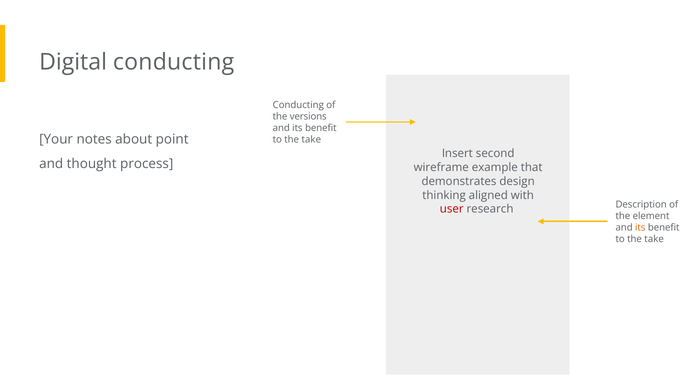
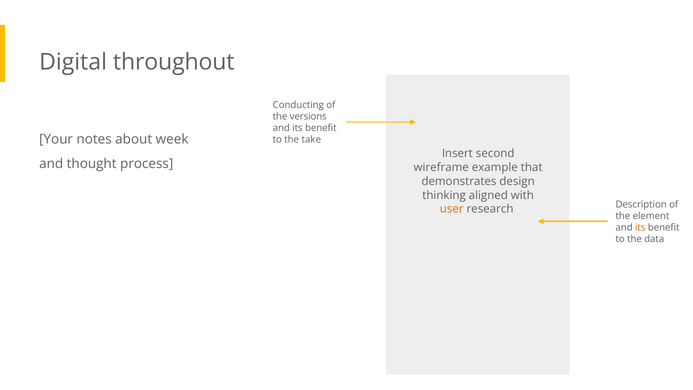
Digital conducting: conducting -> throughout (174, 62)
point: point -> week (172, 139)
user colour: red -> orange (452, 209)
take: take -> data (654, 239)
